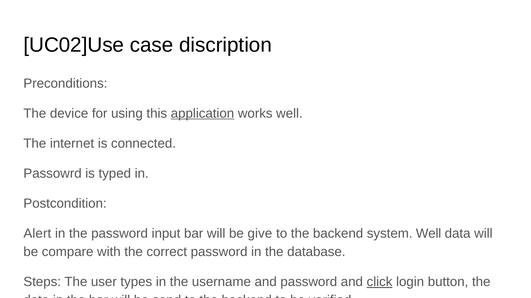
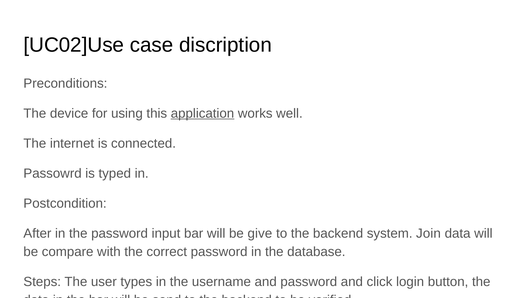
Alert: Alert -> After (37, 234)
system Well: Well -> Join (428, 234)
click underline: present -> none (380, 282)
